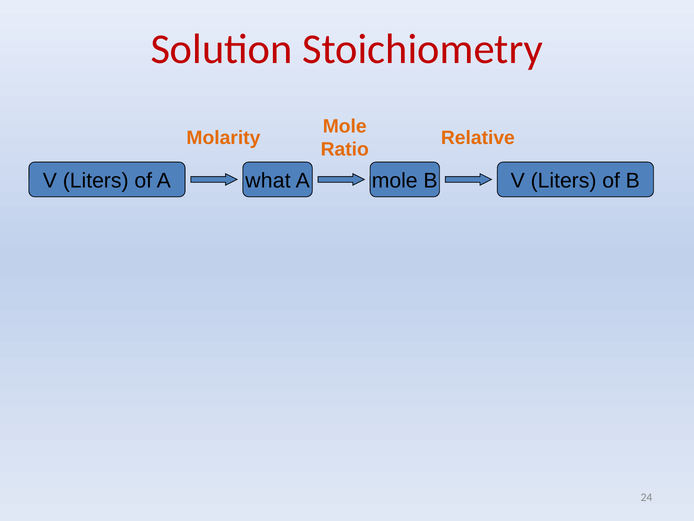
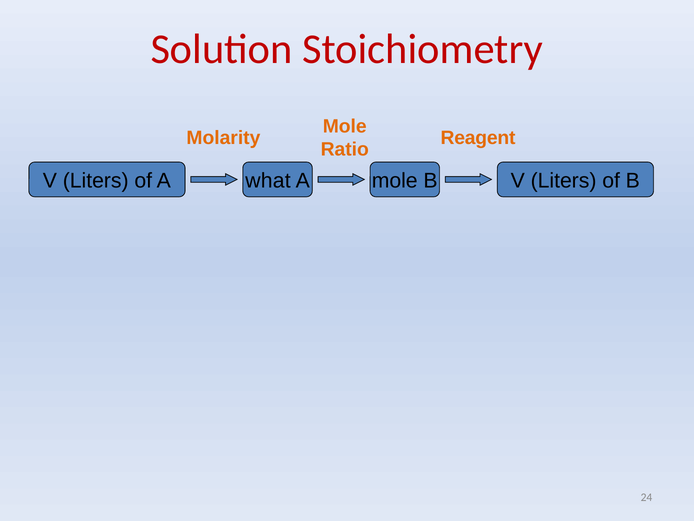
Relative: Relative -> Reagent (478, 138)
